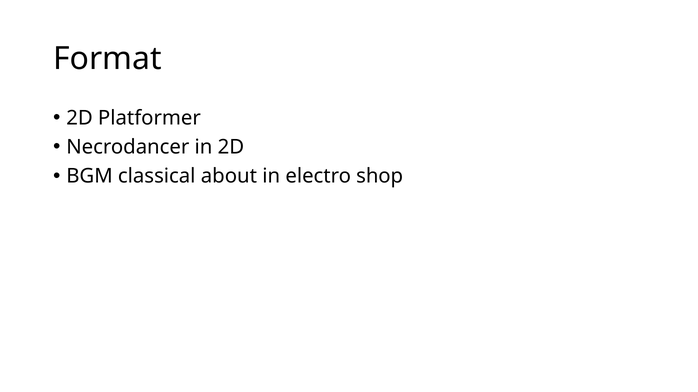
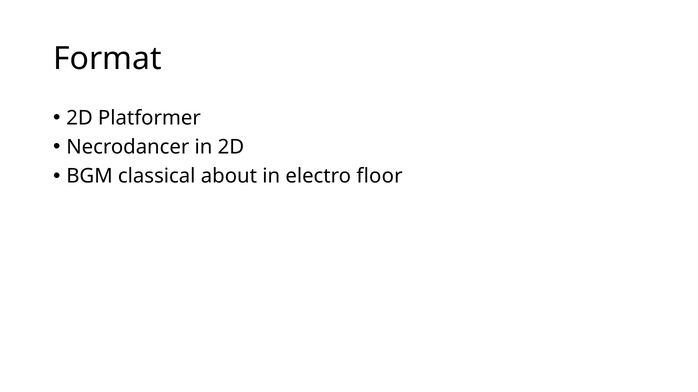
shop: shop -> floor (380, 177)
